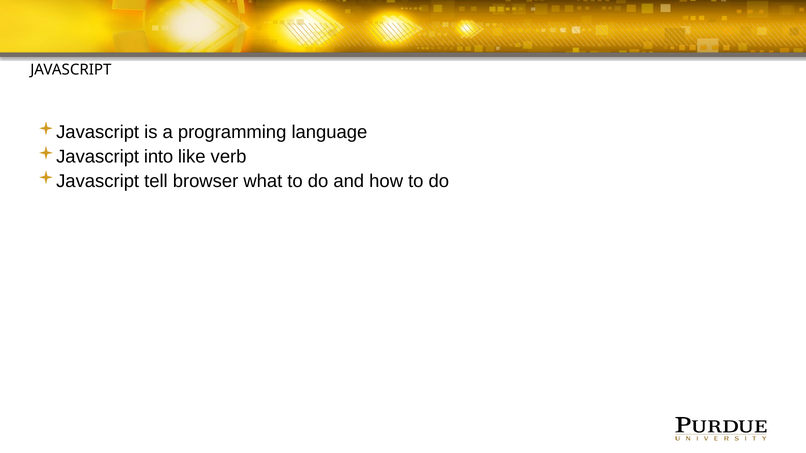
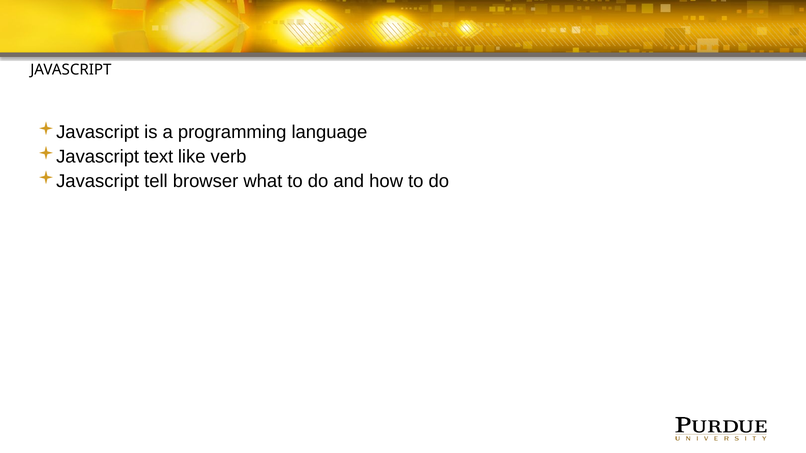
into: into -> text (159, 157)
